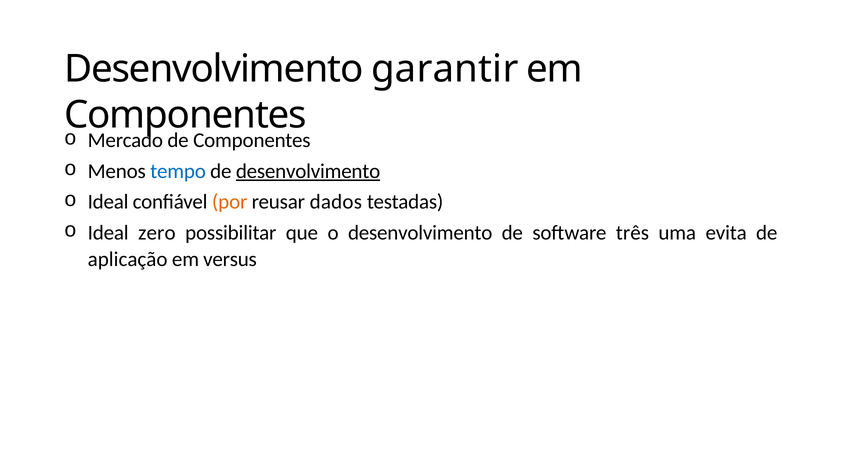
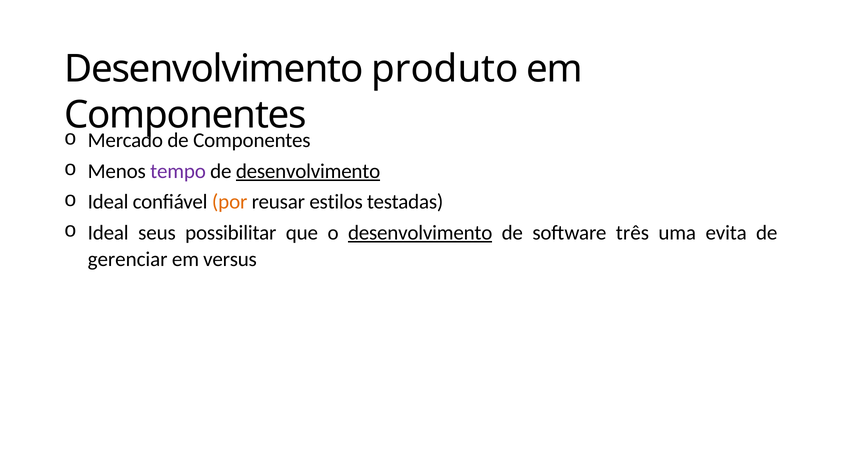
garantir: garantir -> produto (445, 69)
tempo colour: blue -> purple (178, 171)
dados: dados -> estilos (336, 202)
zero: zero -> seus (157, 233)
desenvolvimento underline: none -> present (420, 233)
aplicação: aplicação -> gerenciar (128, 259)
